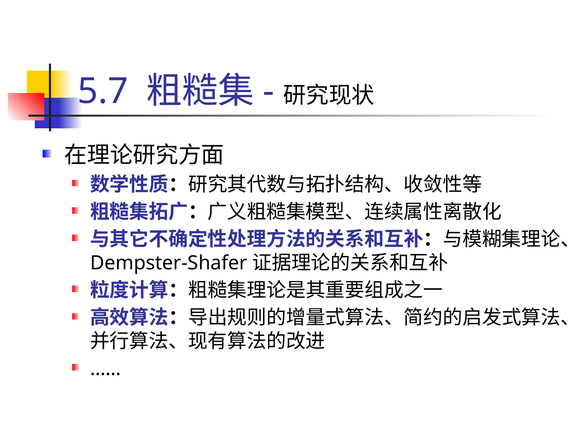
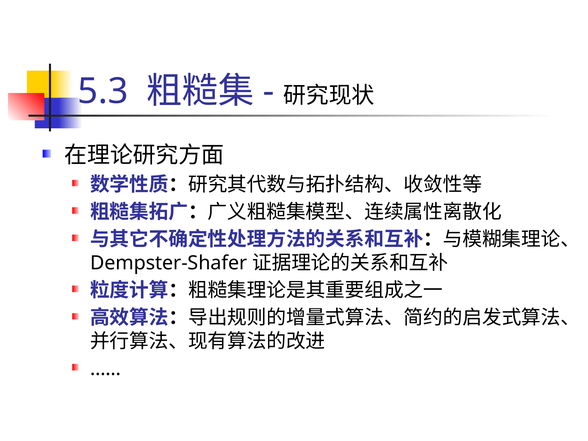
5.7: 5.7 -> 5.3 (103, 91)
